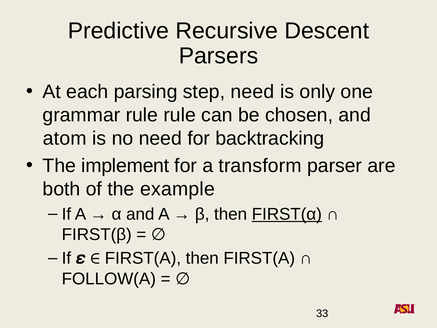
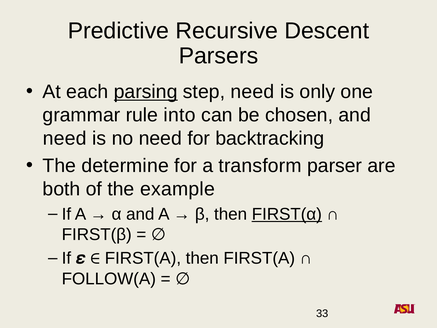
parsing underline: none -> present (146, 92)
rule rule: rule -> into (180, 115)
atom: atom -> need (65, 138)
implement: implement -> determine (125, 165)
